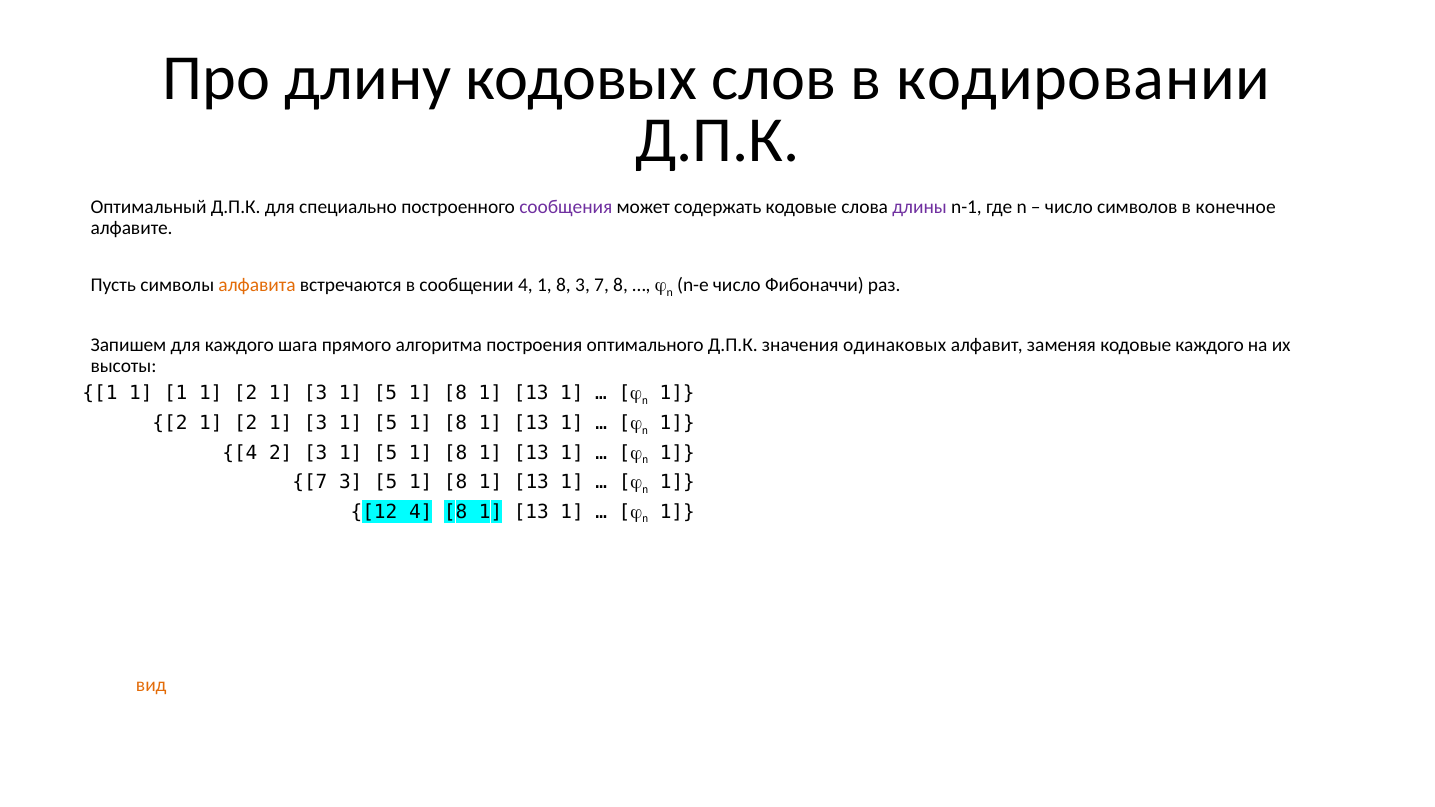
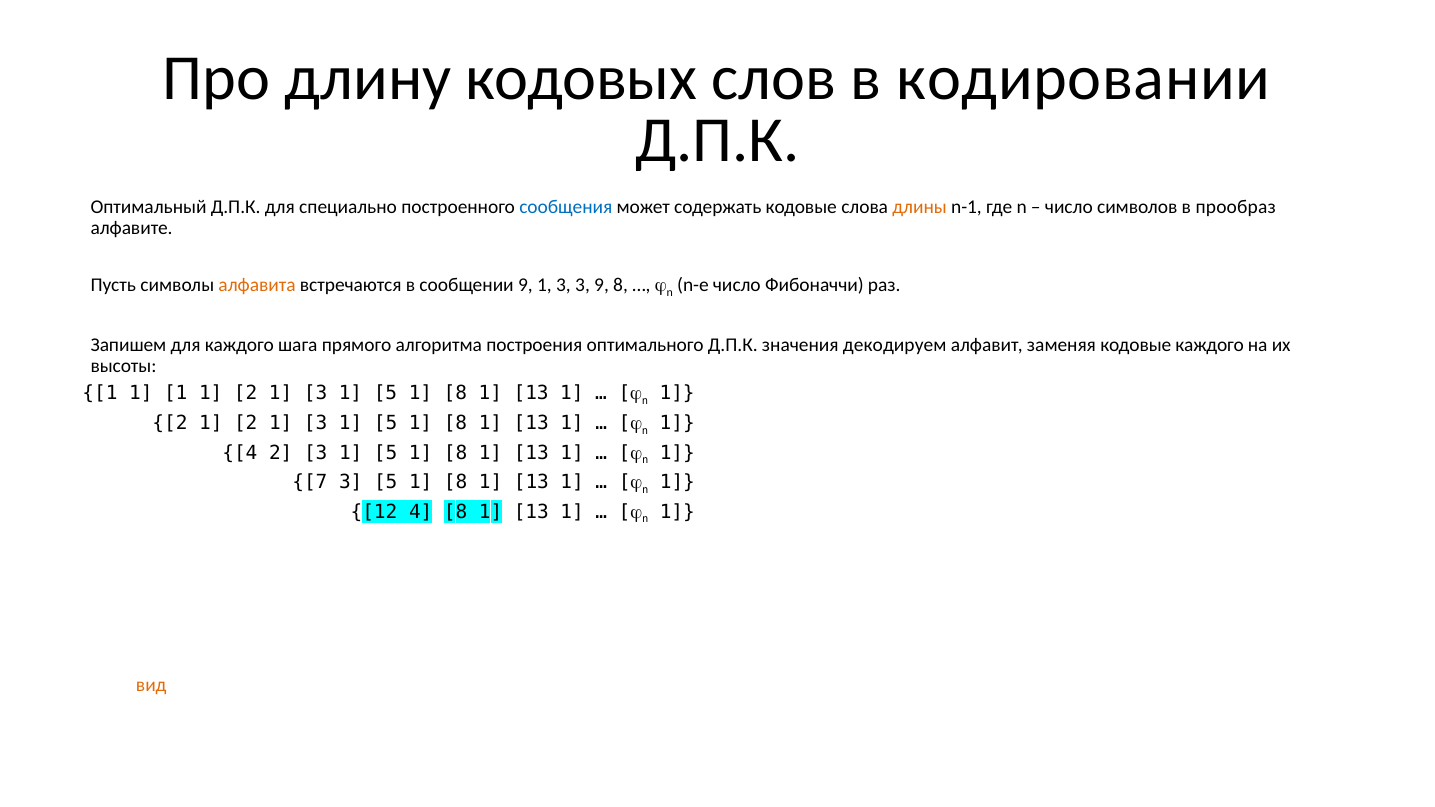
сообщения colour: purple -> blue (566, 207)
длины colour: purple -> orange (920, 207)
конечное: конечное -> прообраз (1236, 207)
сообщении 4: 4 -> 9 (526, 285)
8: 8 -> 3 (563, 285)
3 7: 7 -> 9 (602, 285)
одинаковых: одинаковых -> декодируем (895, 345)
